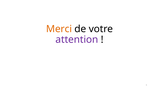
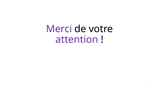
Merci colour: orange -> purple (59, 29)
